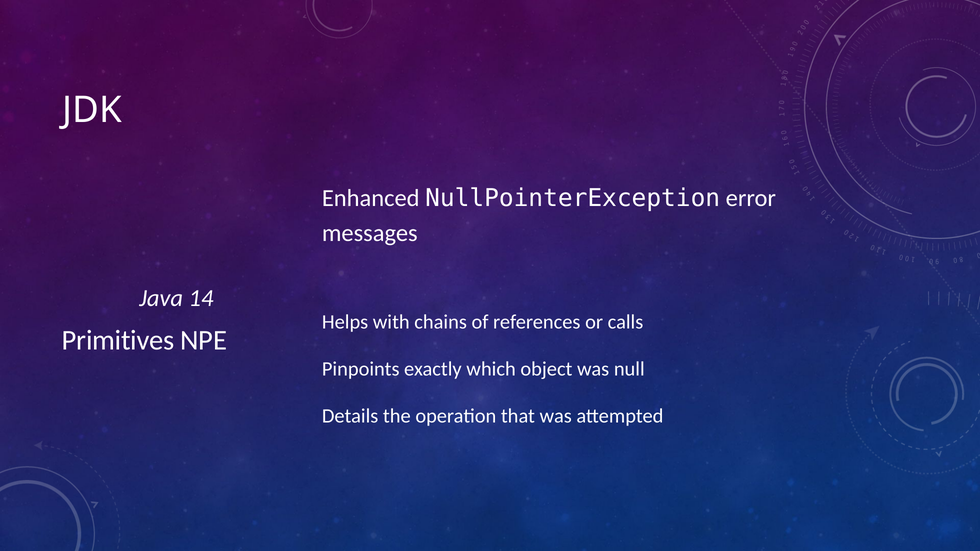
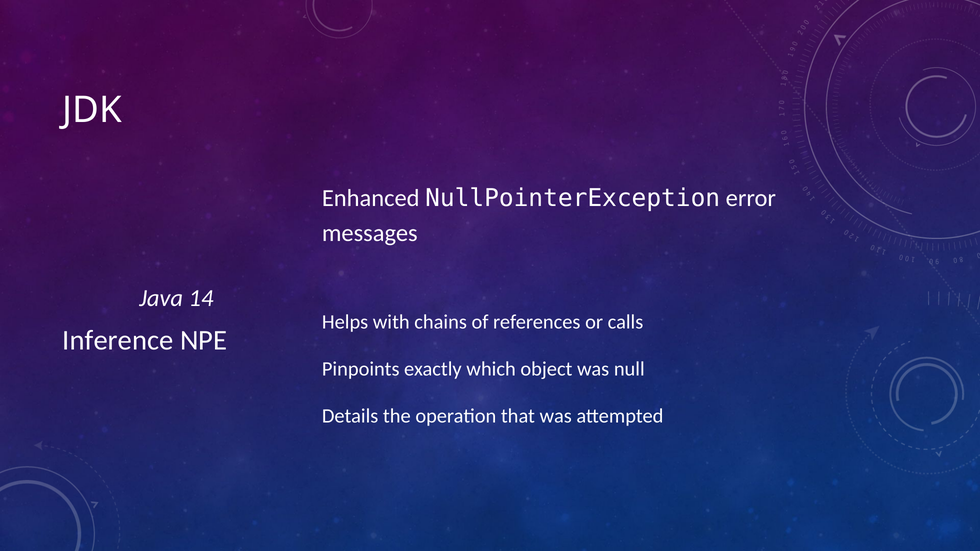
Primitives: Primitives -> Inference (118, 341)
